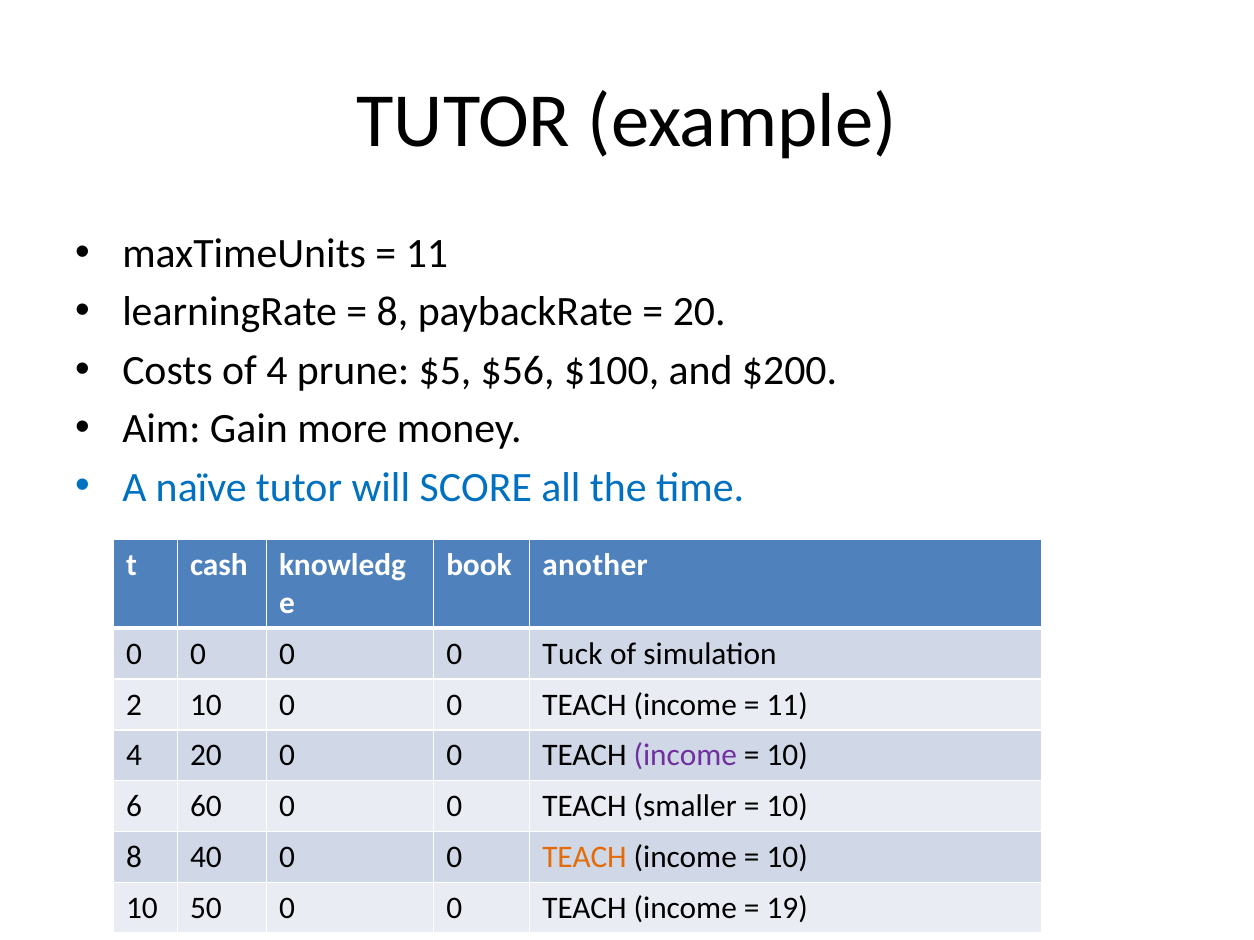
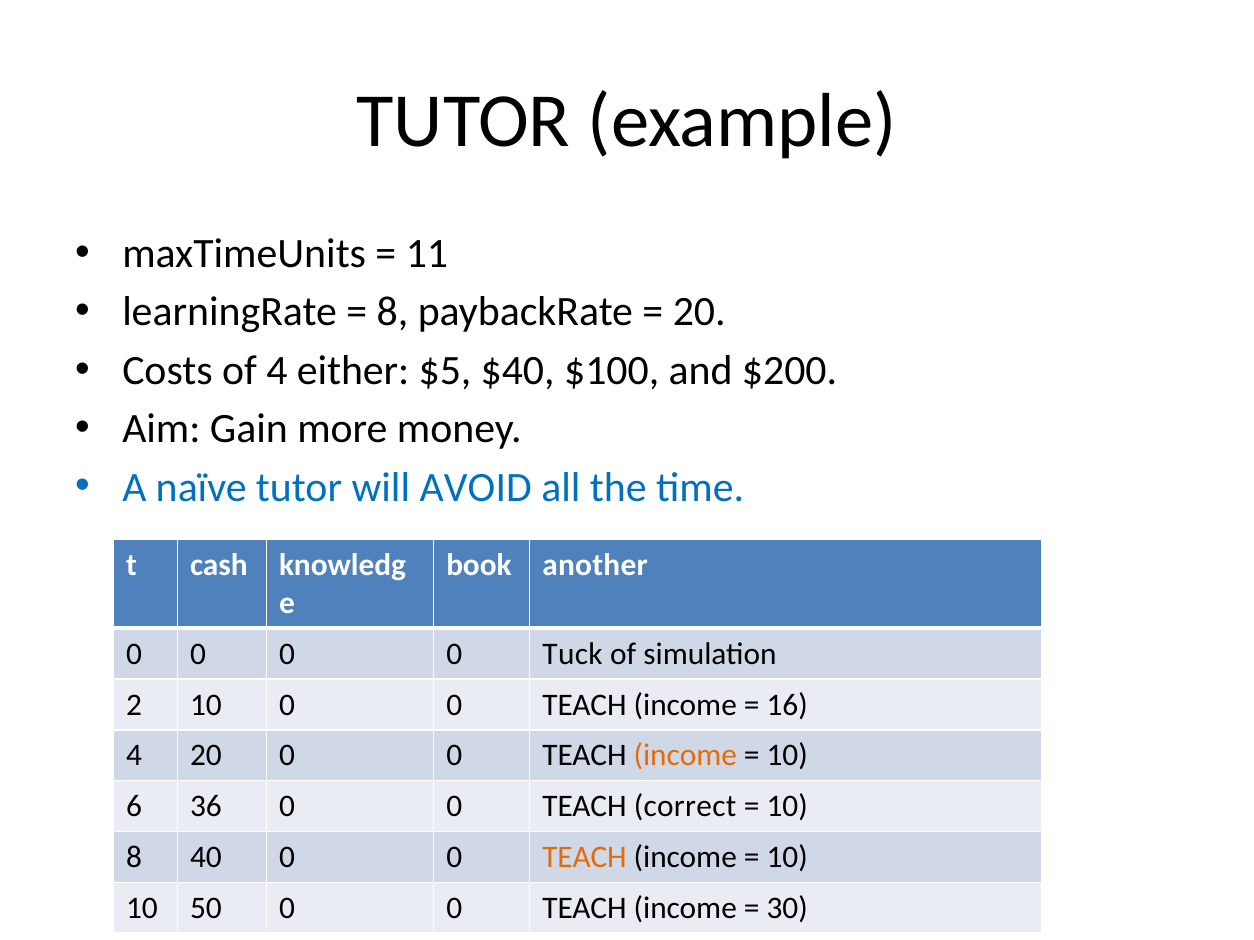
prune: prune -> either (353, 371)
$56: $56 -> $40 (518, 371)
SCORE: SCORE -> AVOID (476, 488)
11: 11 -> 16 (787, 705)
income colour: purple -> orange (685, 756)
60: 60 -> 36 (206, 807)
smaller: smaller -> correct (685, 807)
19: 19 -> 30 (787, 909)
